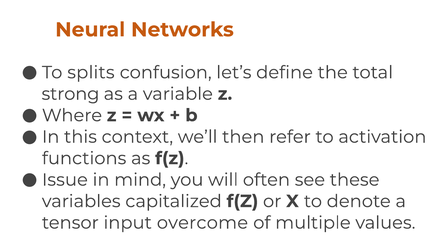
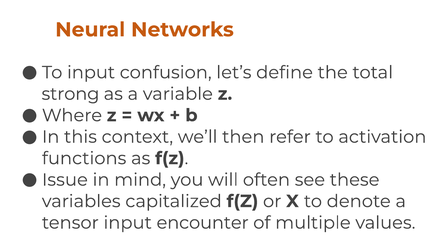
To splits: splits -> input (91, 73)
overcome: overcome -> encounter (203, 223)
